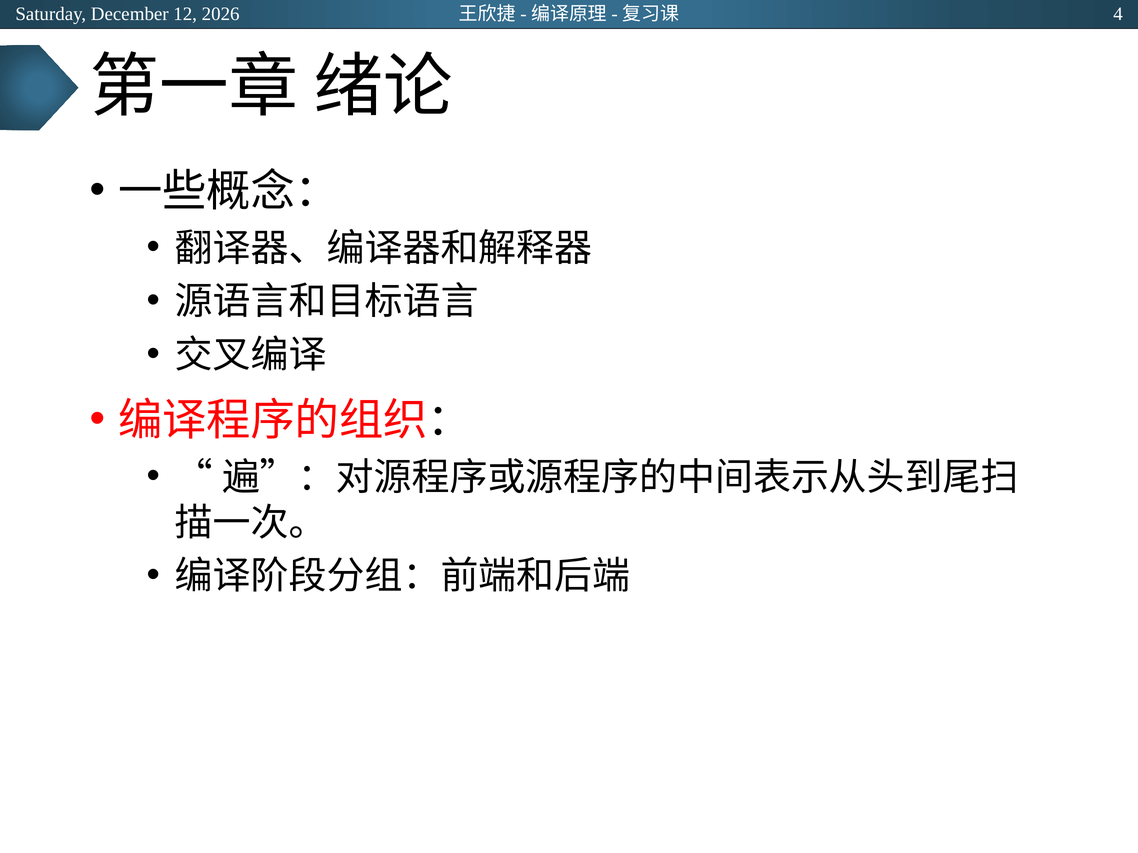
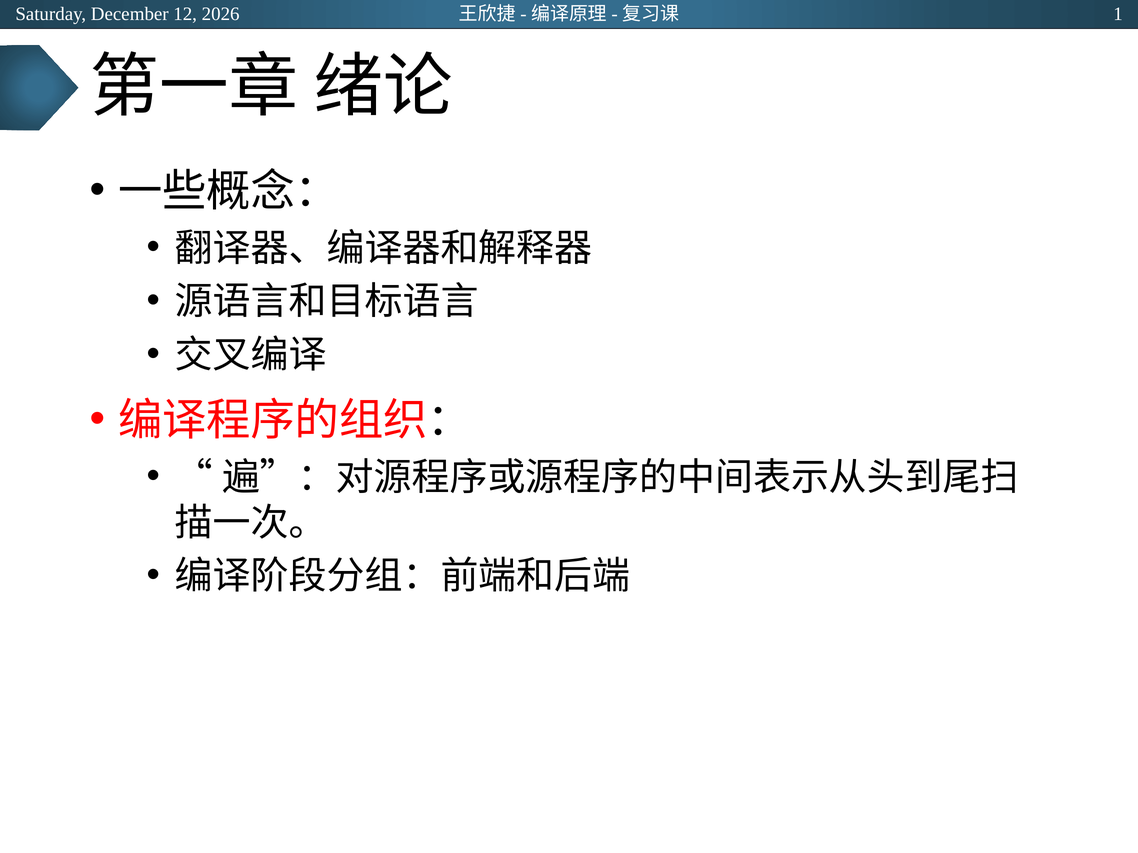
4: 4 -> 1 (1118, 14)
